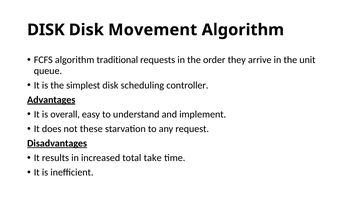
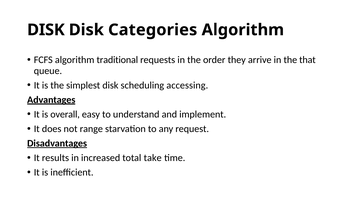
Movement: Movement -> Categories (153, 30)
unit: unit -> that (307, 60)
controller: controller -> accessing (187, 85)
these: these -> range (91, 129)
